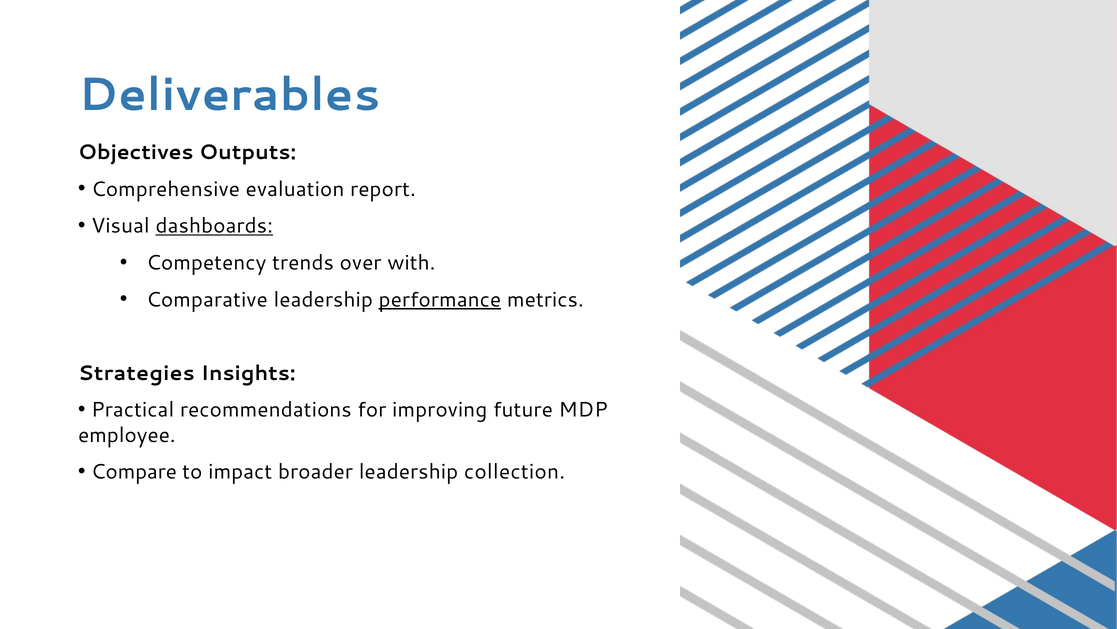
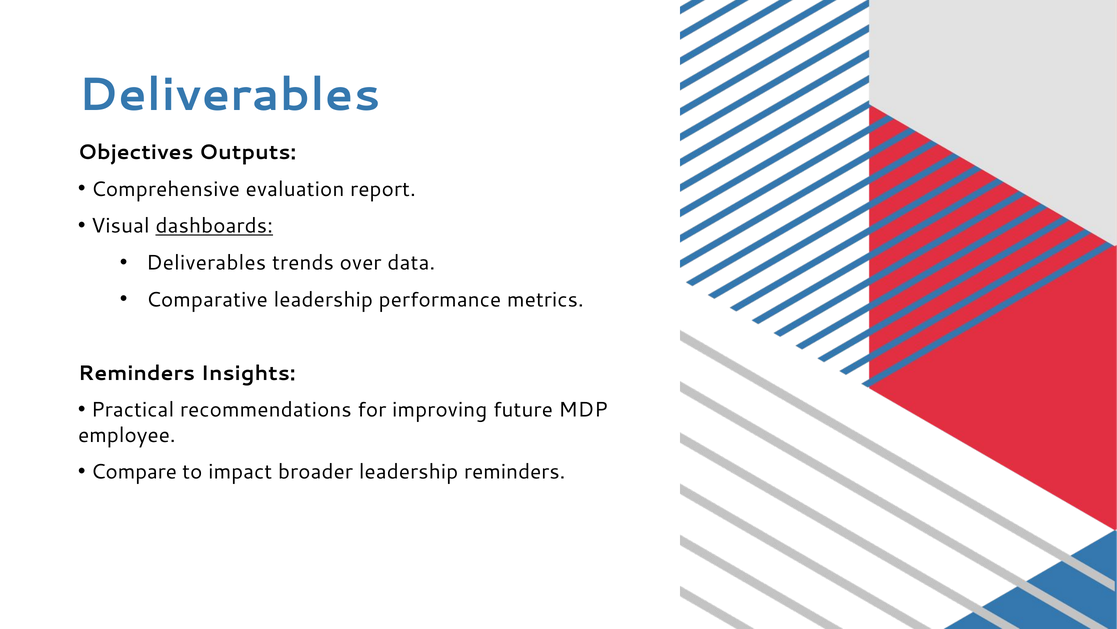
Competency: Competency -> Deliverables (206, 263)
with: with -> data (411, 263)
performance underline: present -> none (440, 299)
Strategies: Strategies -> Reminders (137, 373)
leadership collection: collection -> reminders (515, 472)
